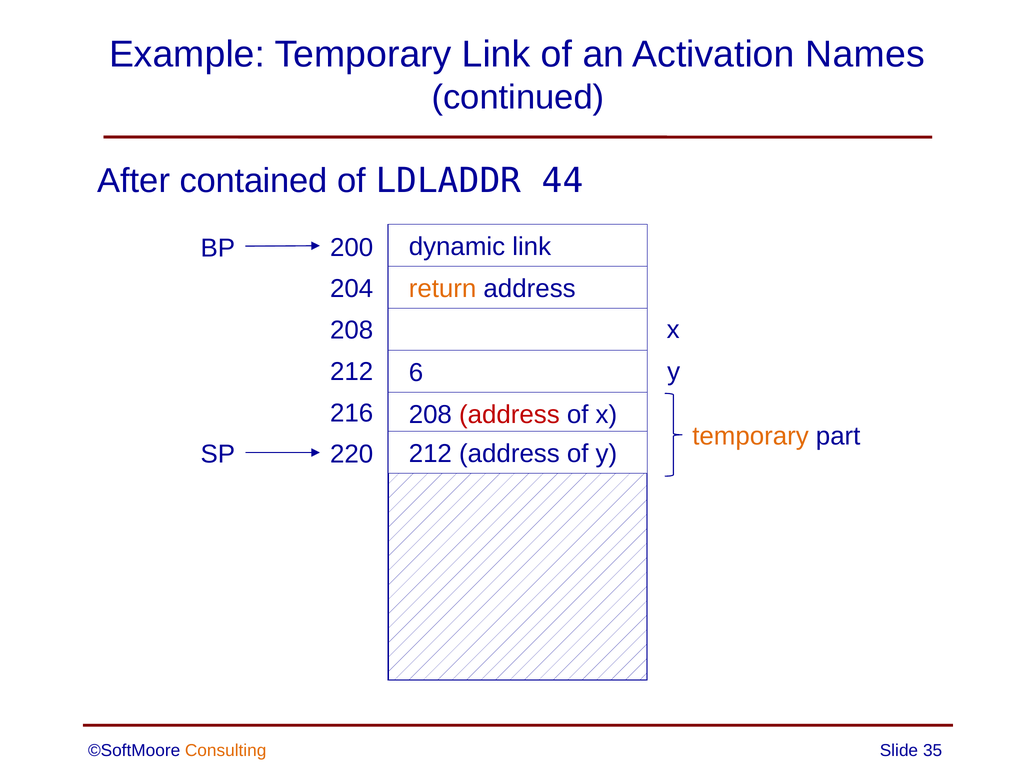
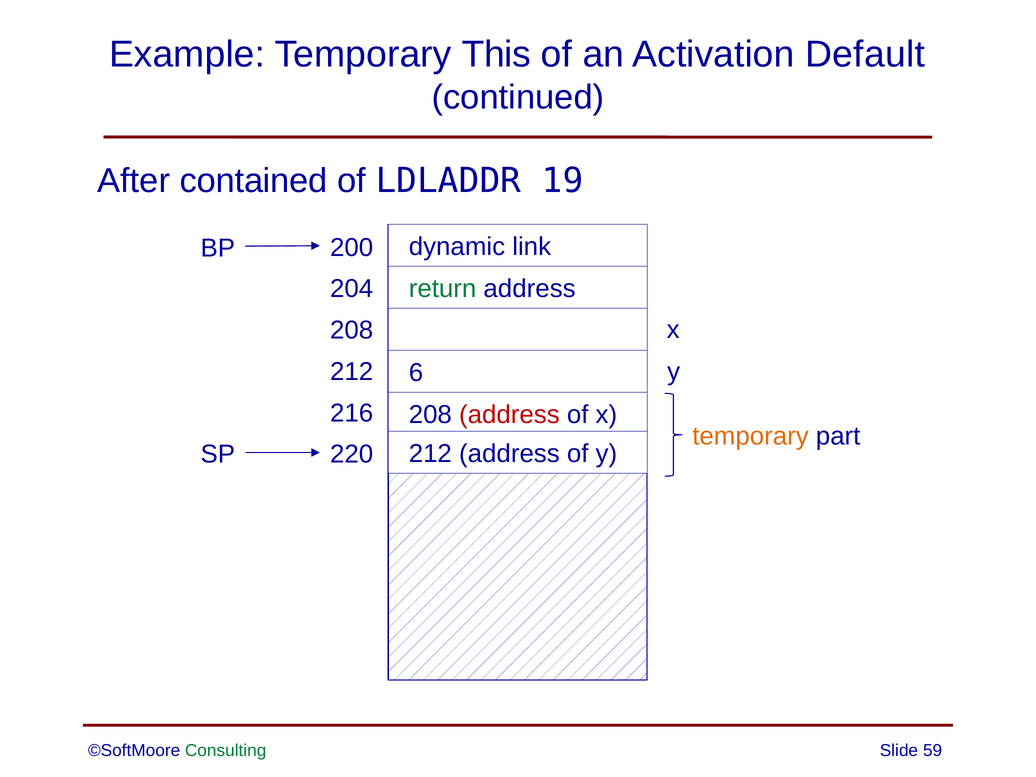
Temporary Link: Link -> This (496, 54)
Names: Names -> Default (865, 54)
44: 44 -> 19 (563, 181)
return colour: orange -> green (443, 289)
Consulting colour: orange -> green (226, 751)
35: 35 -> 59 (933, 751)
